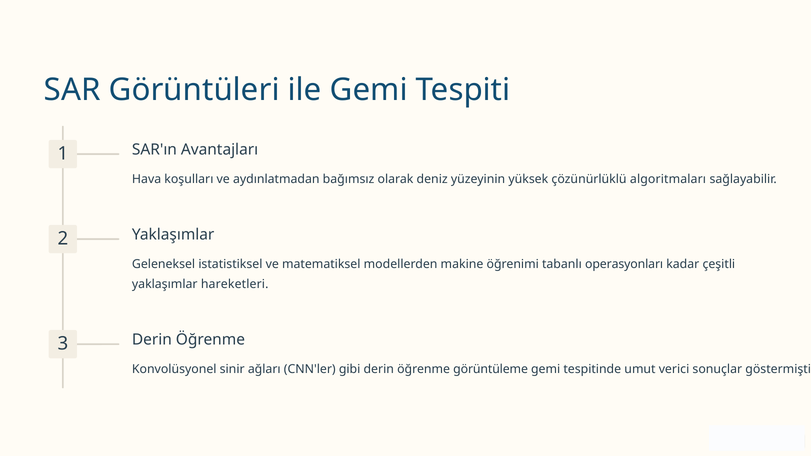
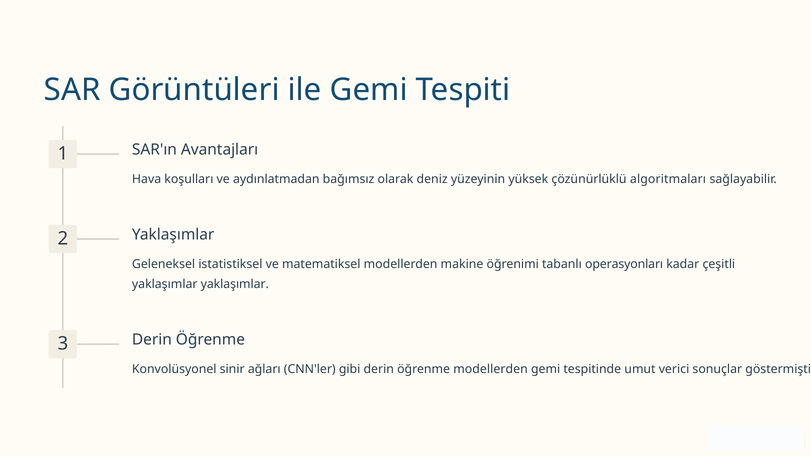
yaklaşımlar hareketleri: hareketleri -> yaklaşımlar (235, 284)
öğrenme görüntüleme: görüntüleme -> modellerden (491, 369)
